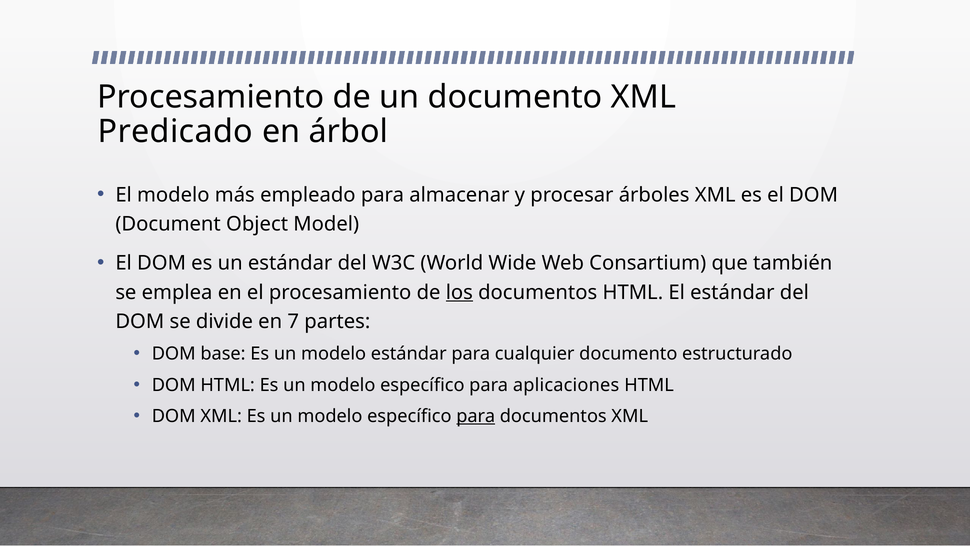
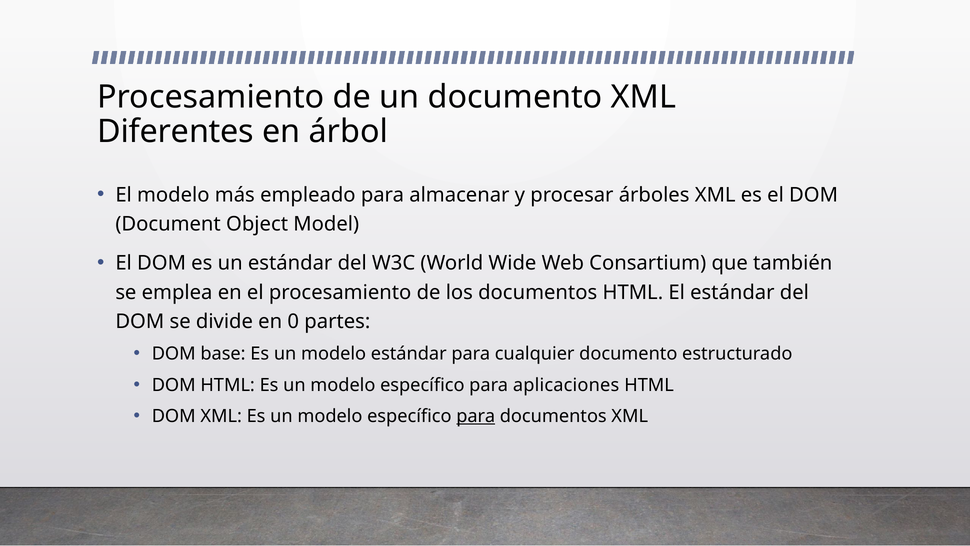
Predicado: Predicado -> Diferentes (176, 132)
los underline: present -> none (459, 292)
7: 7 -> 0 (293, 321)
